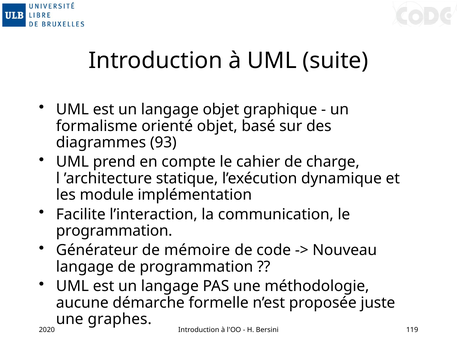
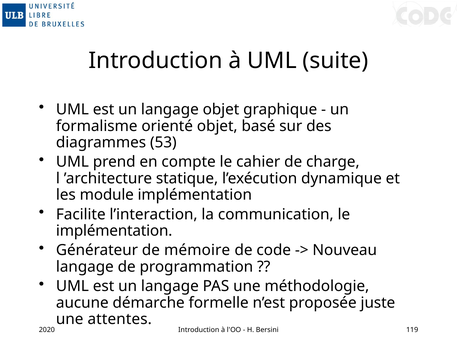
93: 93 -> 53 (163, 142)
programmation: programmation -> implémentation (114, 231)
graphes: graphes -> attentes (120, 319)
